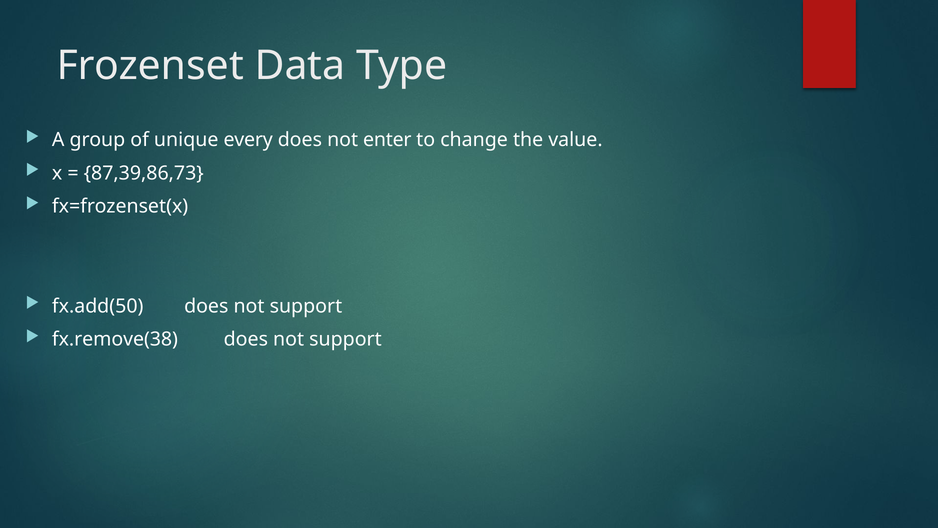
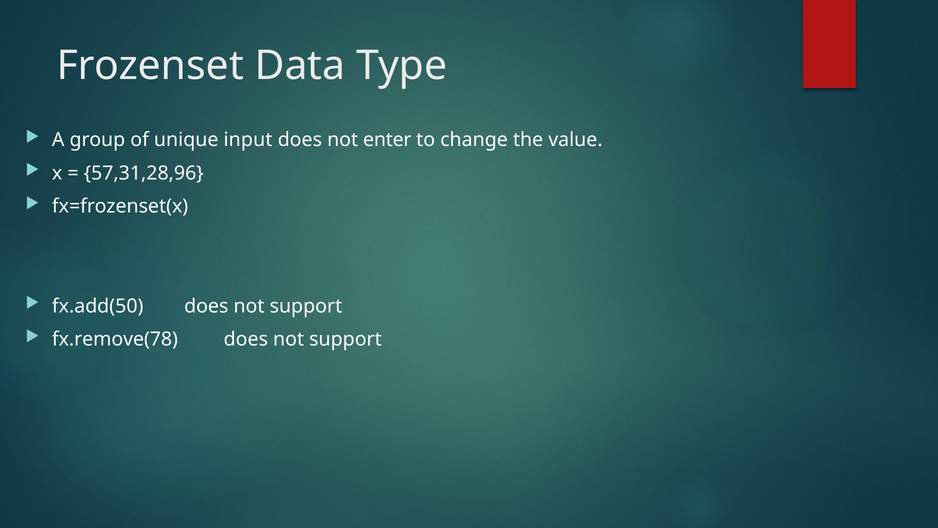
every: every -> input (248, 140)
87,39,86,73: 87,39,86,73 -> 57,31,28,96 (144, 173)
fx.remove(38: fx.remove(38 -> fx.remove(78 (115, 339)
